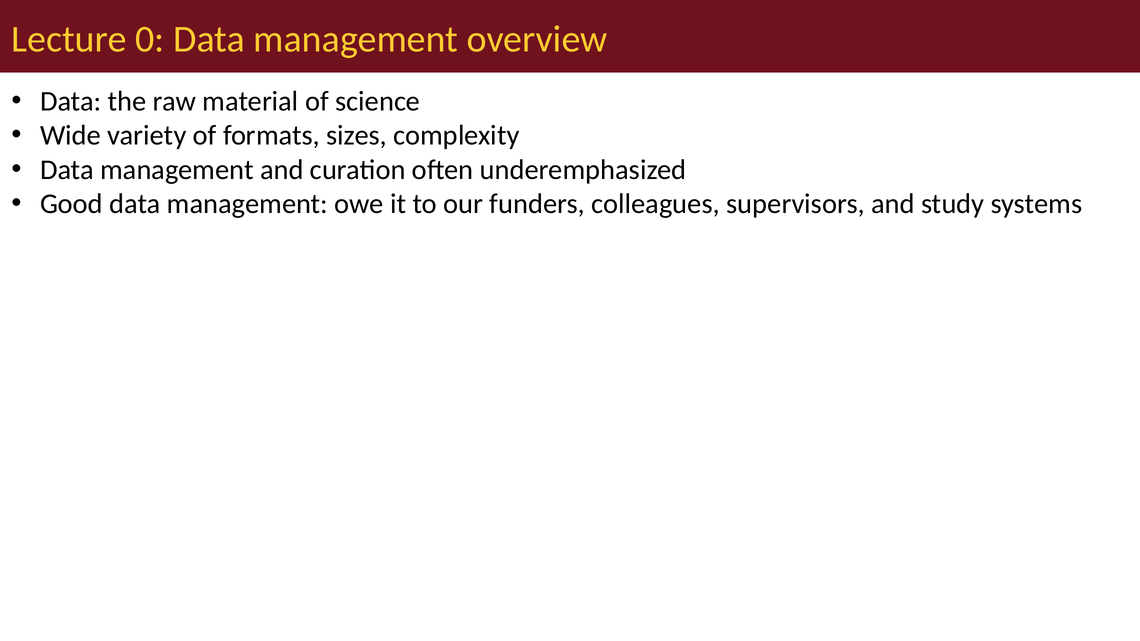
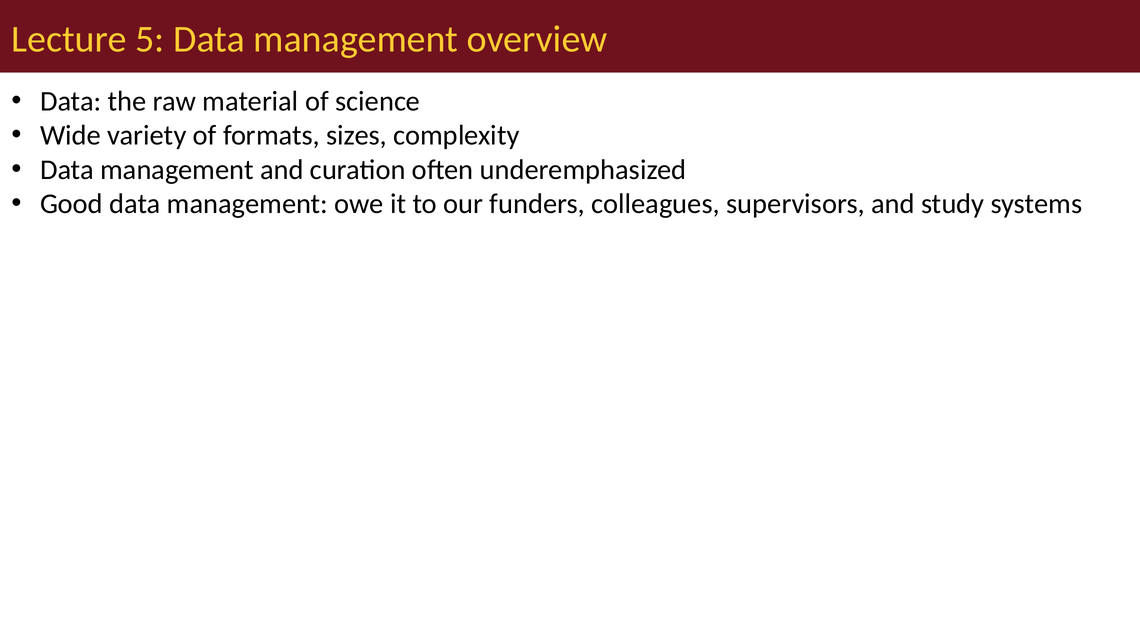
0: 0 -> 5 (150, 39)
